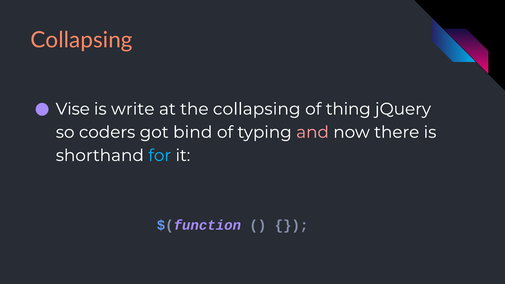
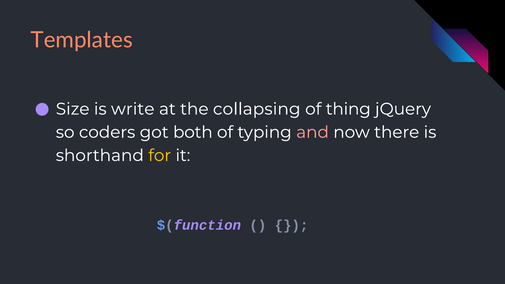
Collapsing: Collapsing -> Templates (82, 40)
Vise: Vise -> Size (73, 109)
bind: bind -> both (193, 132)
for colour: light blue -> yellow (160, 155)
